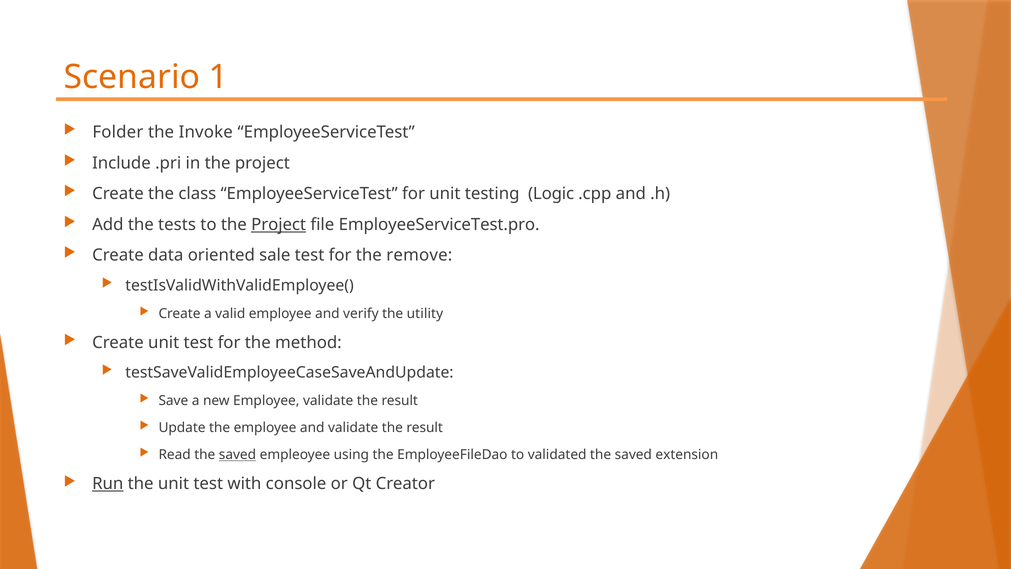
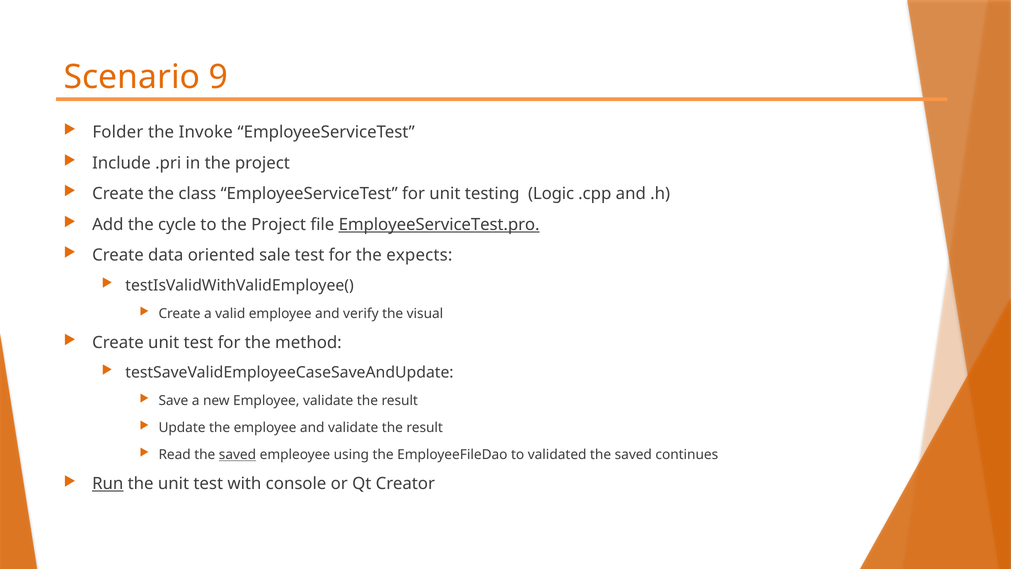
1: 1 -> 9 (219, 77)
tests: tests -> cycle (177, 224)
Project underline: present -> none (279, 224)
EmployeeServiceTest.pro underline: none -> present (439, 224)
remove: remove -> expects (419, 255)
utility: utility -> visual (425, 313)
extension: extension -> continues (687, 455)
